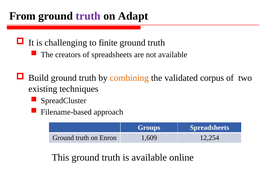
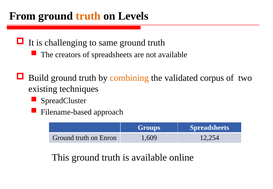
truth colour: purple -> orange (88, 16)
Adapt: Adapt -> Levels (133, 16)
finite: finite -> same (108, 43)
